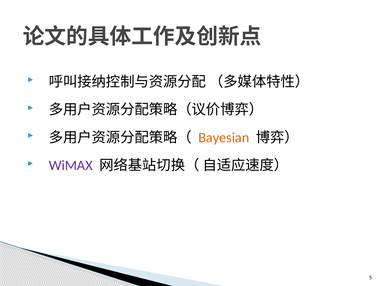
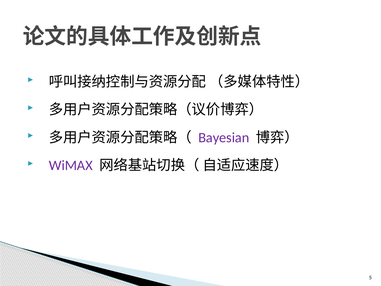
Bayesian colour: orange -> purple (224, 137)
